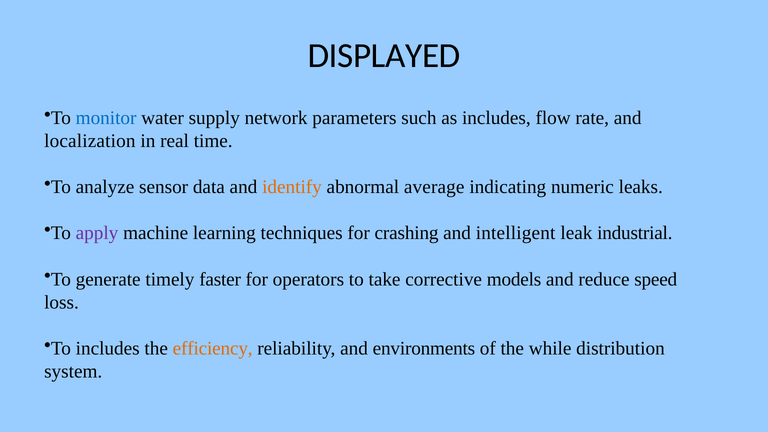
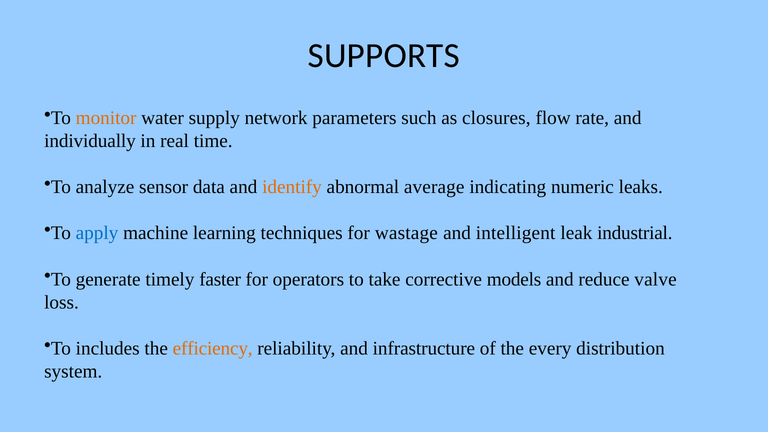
DISPLAYED: DISPLAYED -> SUPPORTS (384, 56)
monitor colour: blue -> orange (106, 118)
as includes: includes -> closures (496, 118)
localization: localization -> individually (90, 141)
apply colour: purple -> blue (97, 233)
crashing: crashing -> wastage (406, 233)
speed: speed -> valve (656, 279)
environments: environments -> infrastructure (424, 348)
while: while -> every (550, 348)
